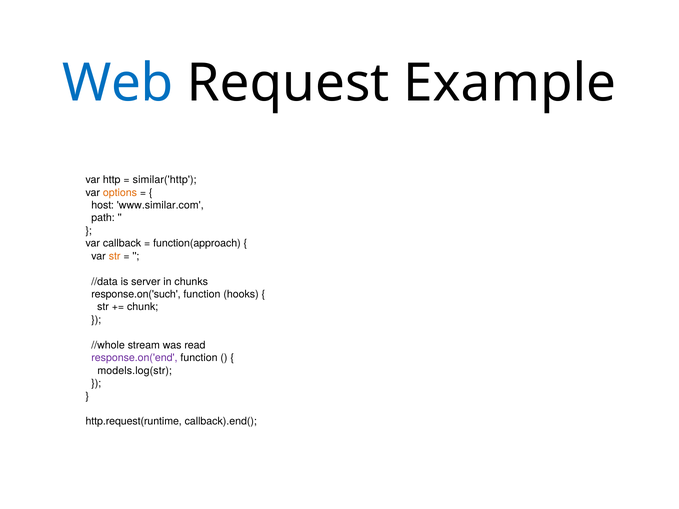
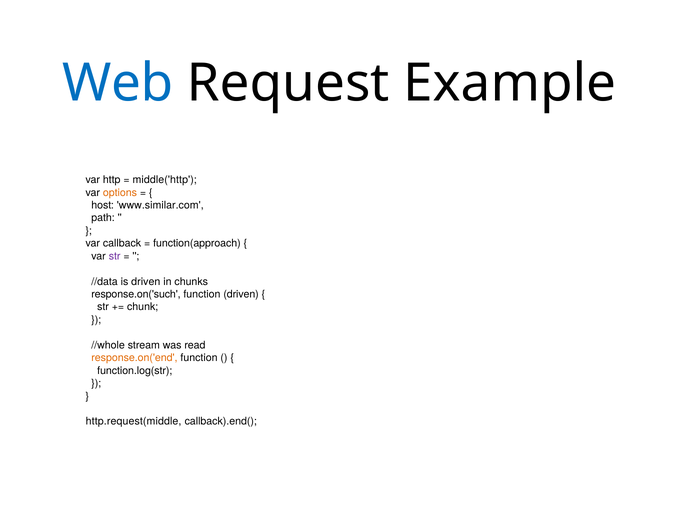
similar('http: similar('http -> middle('http (165, 180)
str colour: orange -> purple (115, 256)
is server: server -> driven (146, 282)
function hooks: hooks -> driven (241, 294)
response.on('end colour: purple -> orange (134, 358)
models.log(str: models.log(str -> function.log(str (135, 371)
http.request(runtime: http.request(runtime -> http.request(middle (134, 422)
